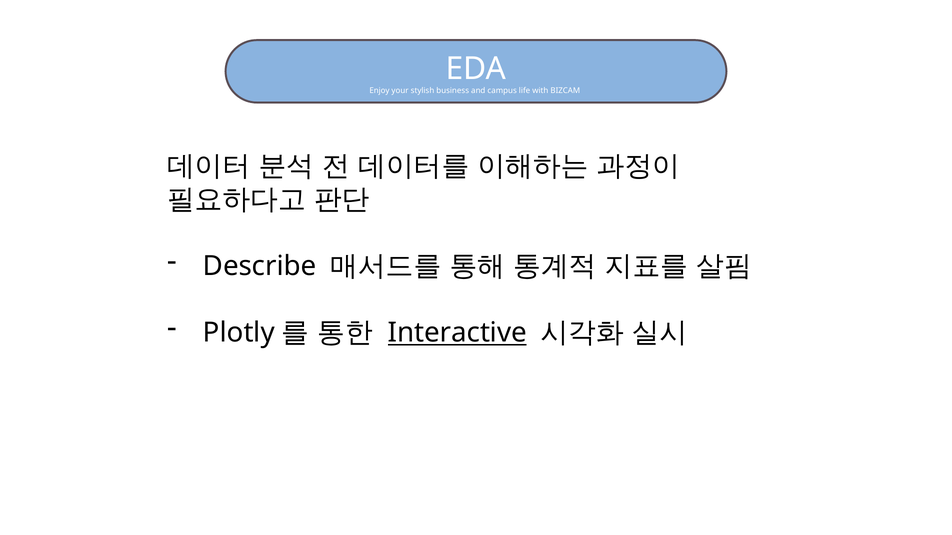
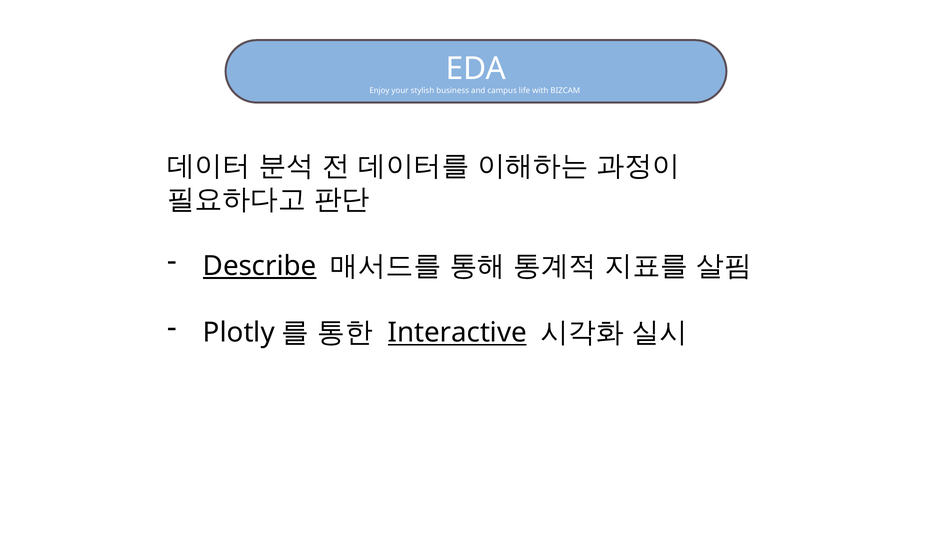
Describe underline: none -> present (260, 266)
